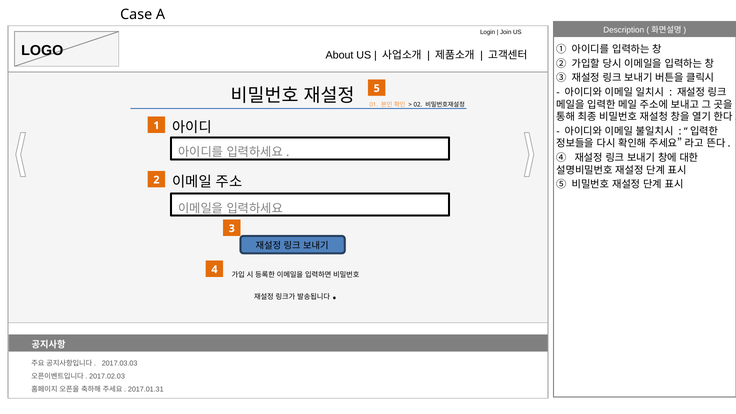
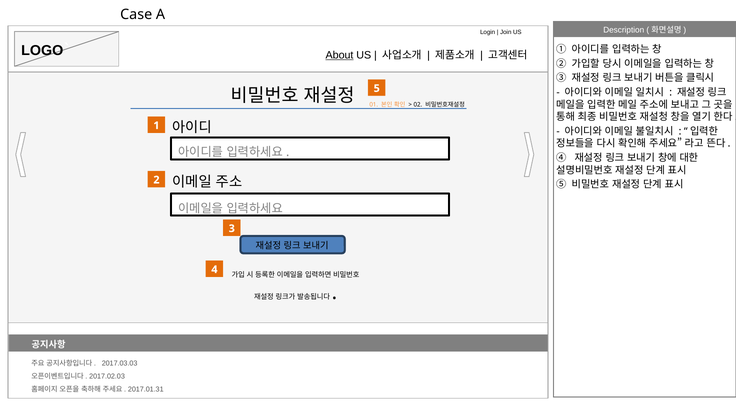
About underline: none -> present (340, 55)
